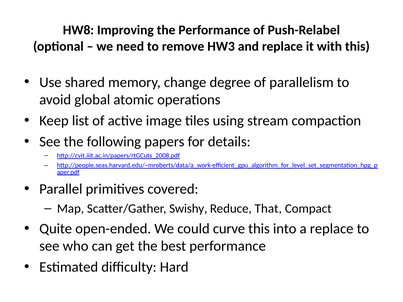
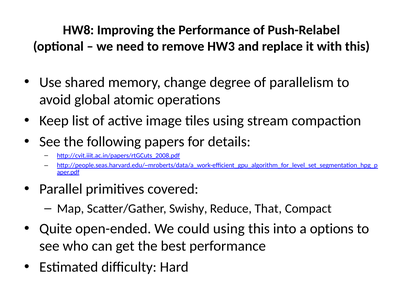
could curve: curve -> using (229, 229)
a replace: replace -> options (332, 229)
